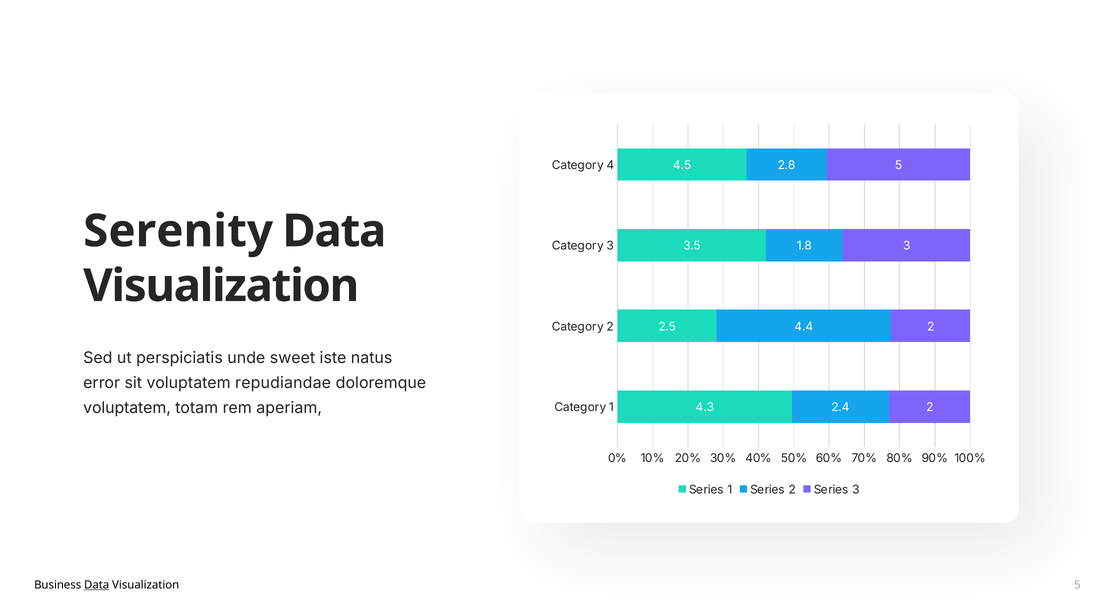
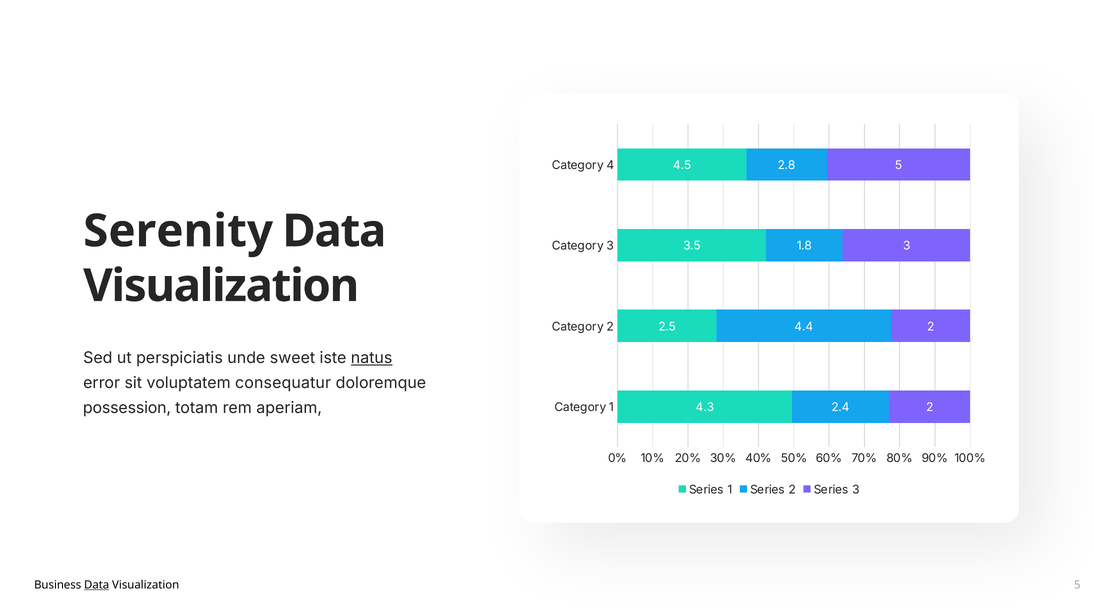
natus underline: none -> present (372, 358)
repudiandae: repudiandae -> consequatur (283, 383)
voluptatem: voluptatem -> possession (127, 407)
